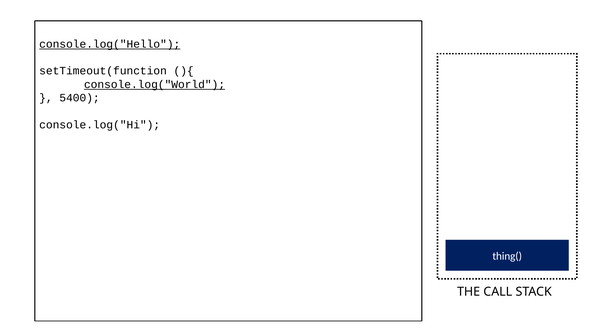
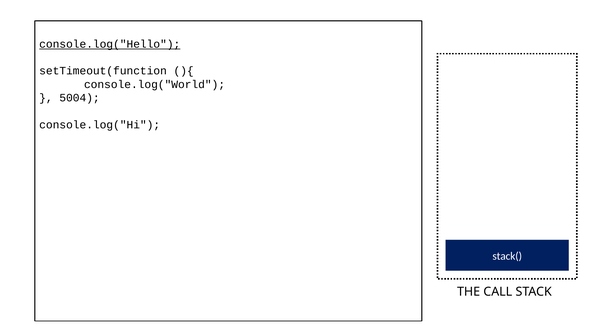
console.log("World underline: present -> none (155, 84)
5400: 5400 -> 5004 (80, 98)
thing(: thing( -> stack( (507, 256)
